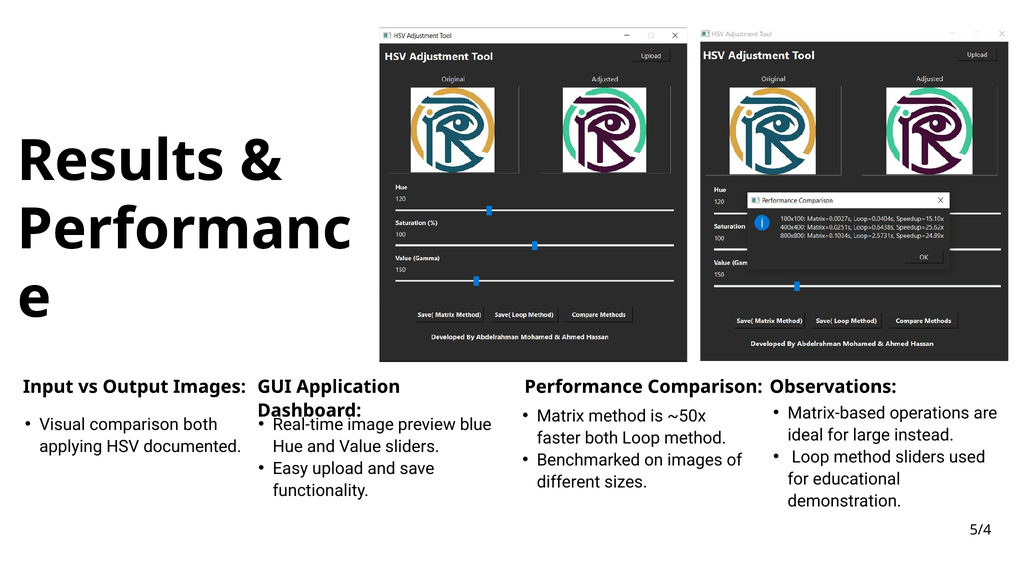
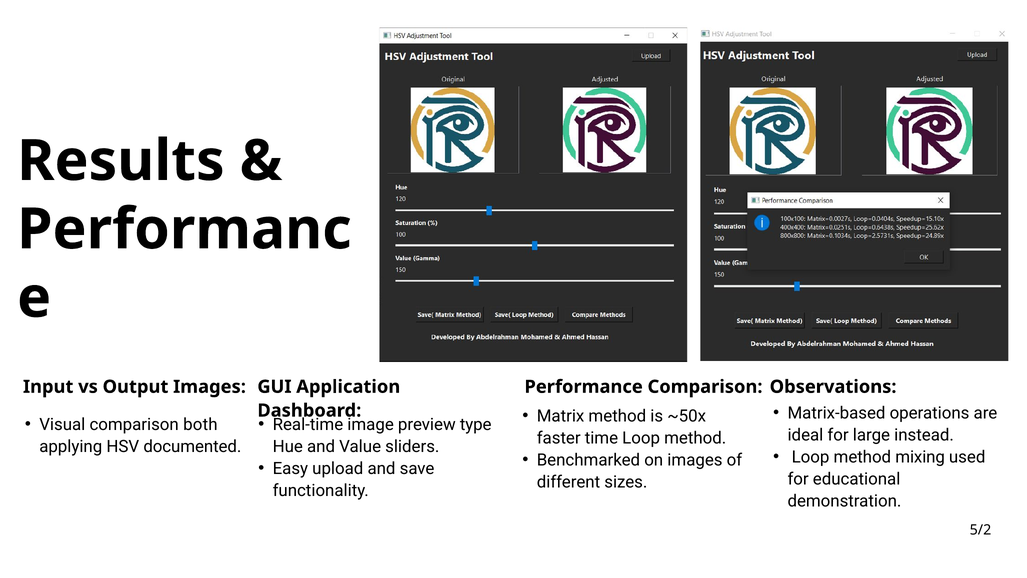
blue: blue -> type (476, 425)
faster both: both -> time (601, 438)
method sliders: sliders -> mixing (920, 457)
5/4: 5/4 -> 5/2 (981, 530)
